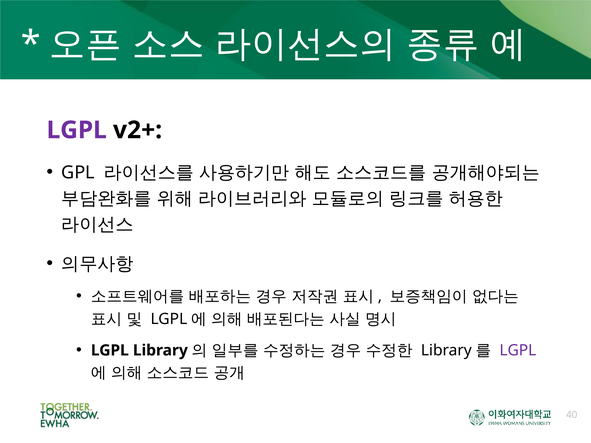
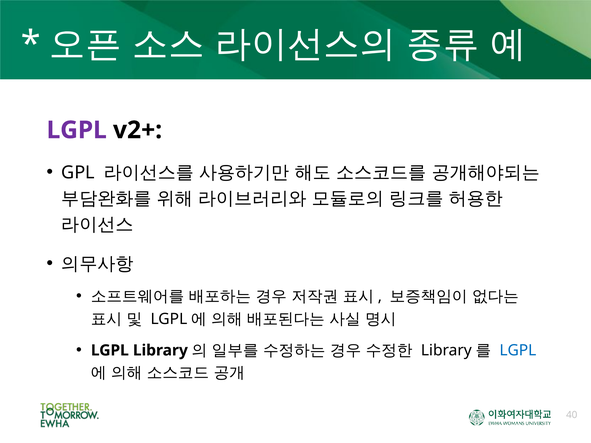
LGPL colour: purple -> blue (518, 351)
